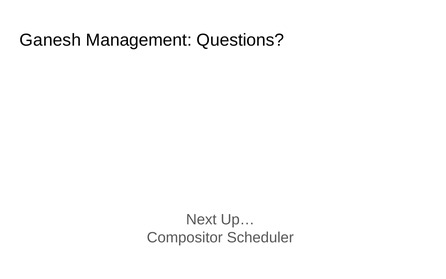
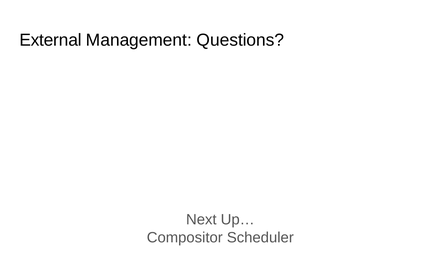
Ganesh: Ganesh -> External (51, 40)
